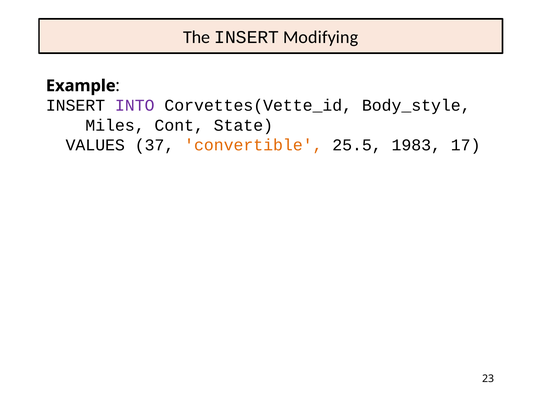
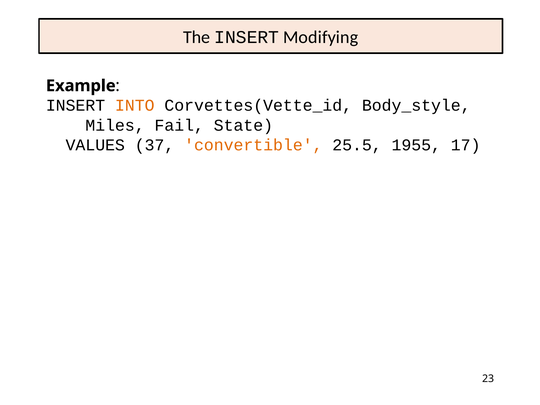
INTO colour: purple -> orange (135, 106)
Cont: Cont -> Fail (179, 125)
1983: 1983 -> 1955 (416, 145)
